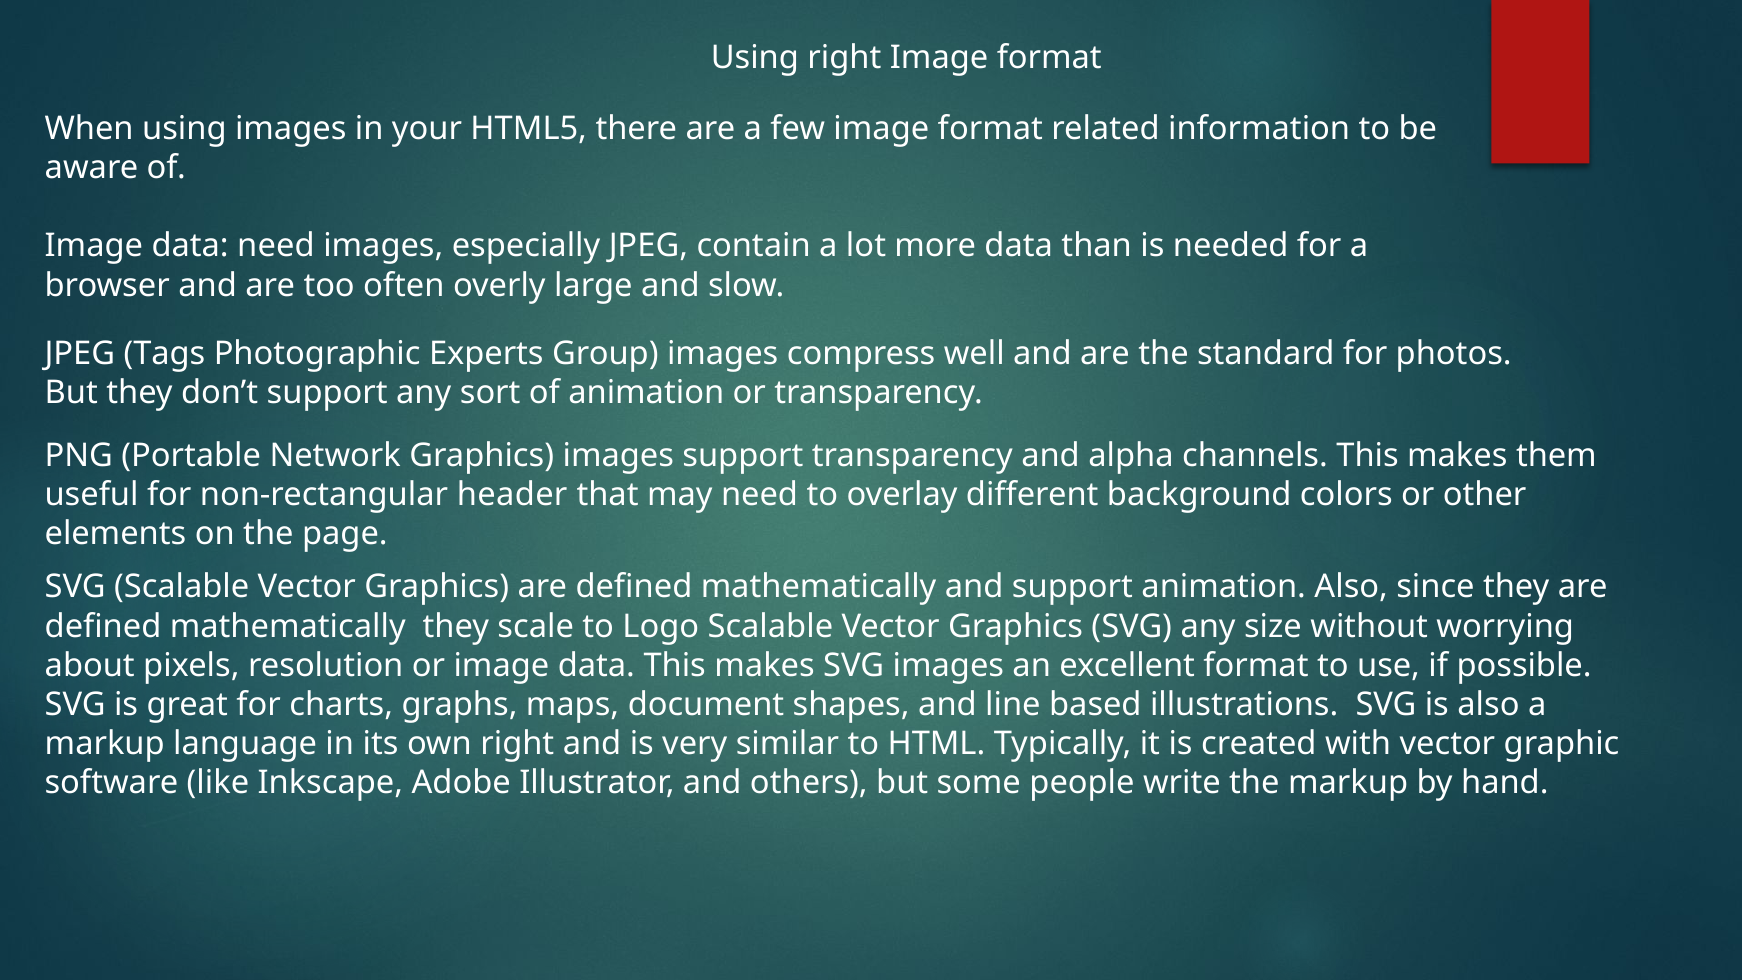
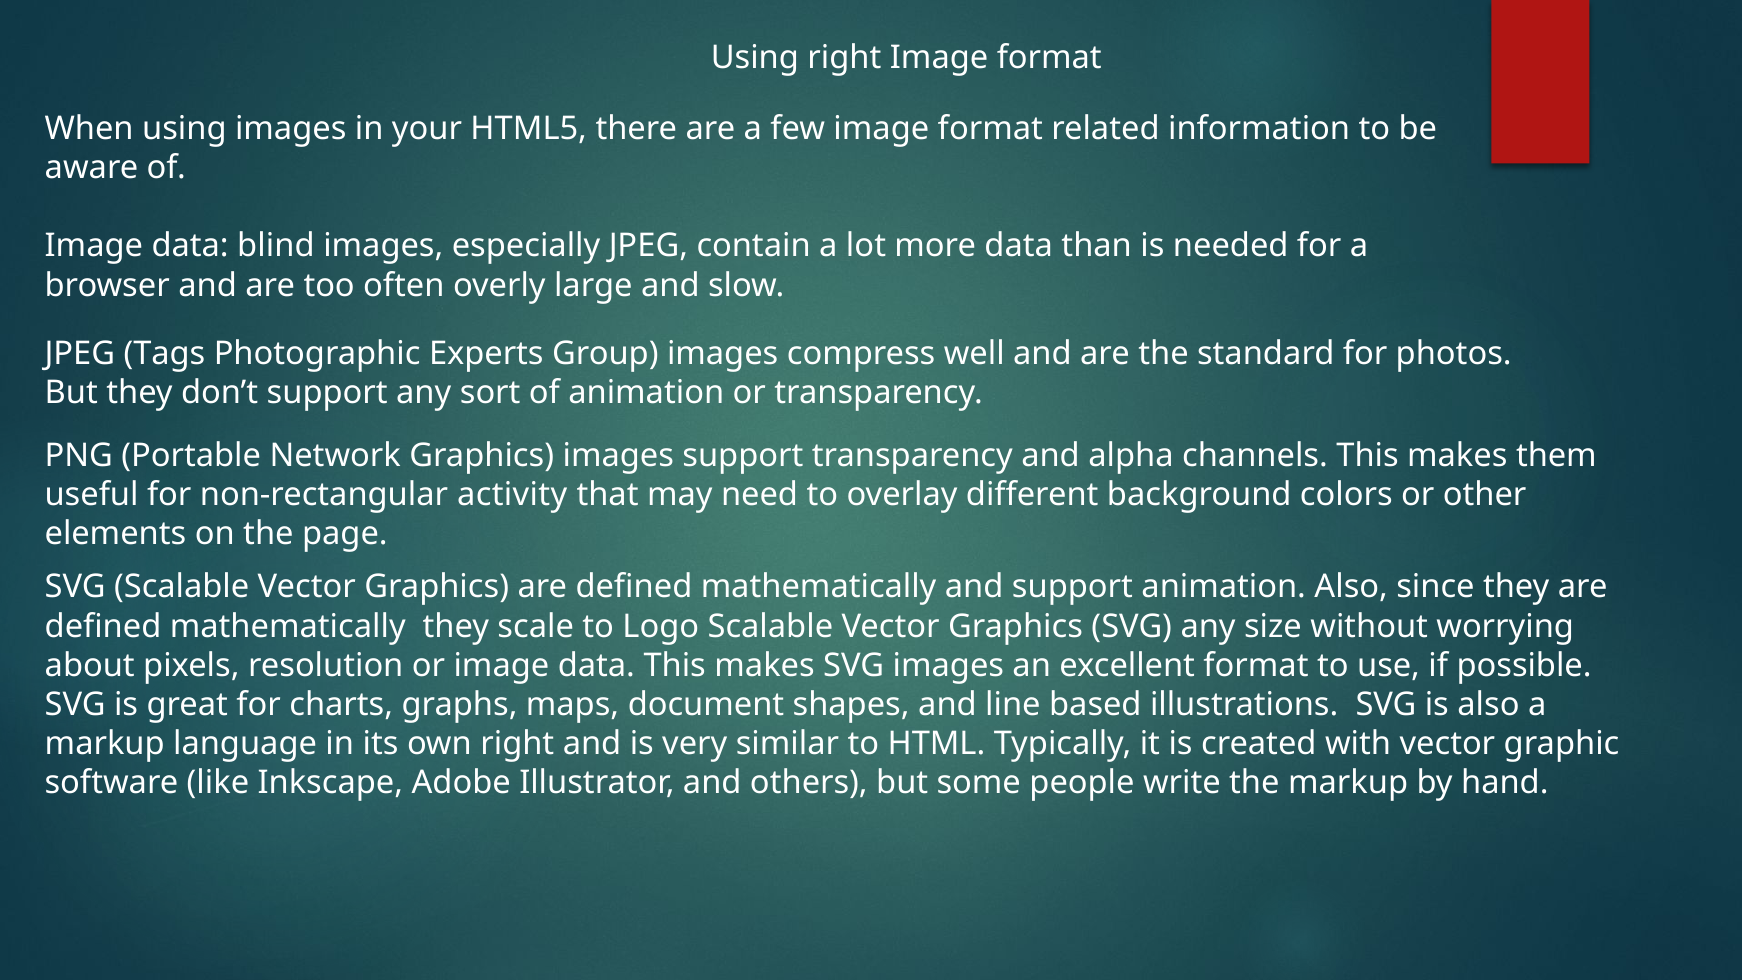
data need: need -> blind (276, 246)
header: header -> activity (512, 494)
